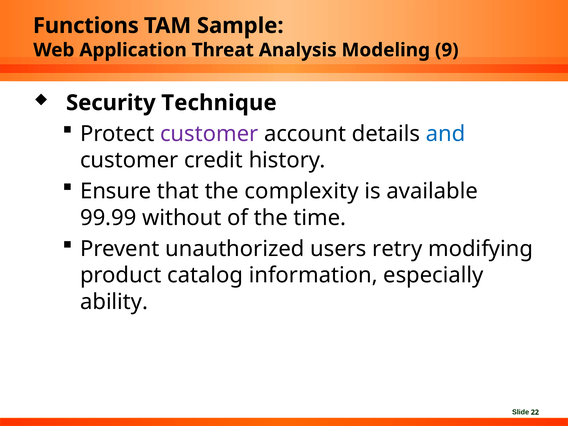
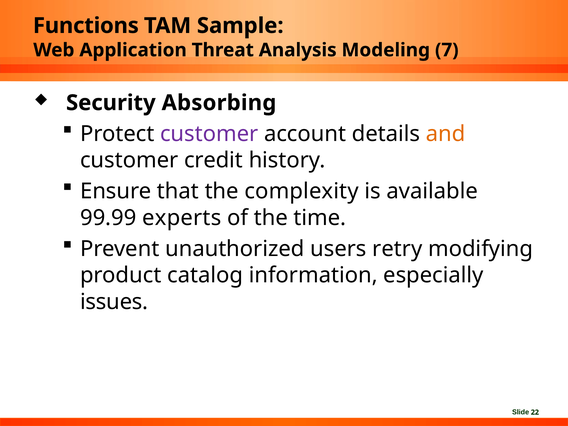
9: 9 -> 7 (447, 50)
Technique: Technique -> Absorbing (219, 103)
and colour: blue -> orange (446, 134)
without: without -> experts (182, 218)
ability: ability -> issues (114, 302)
